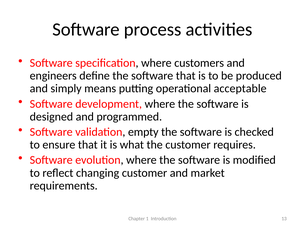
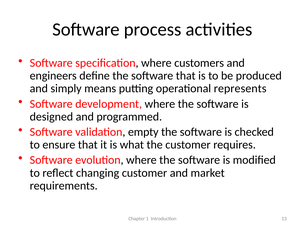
acceptable: acceptable -> represents (240, 88)
